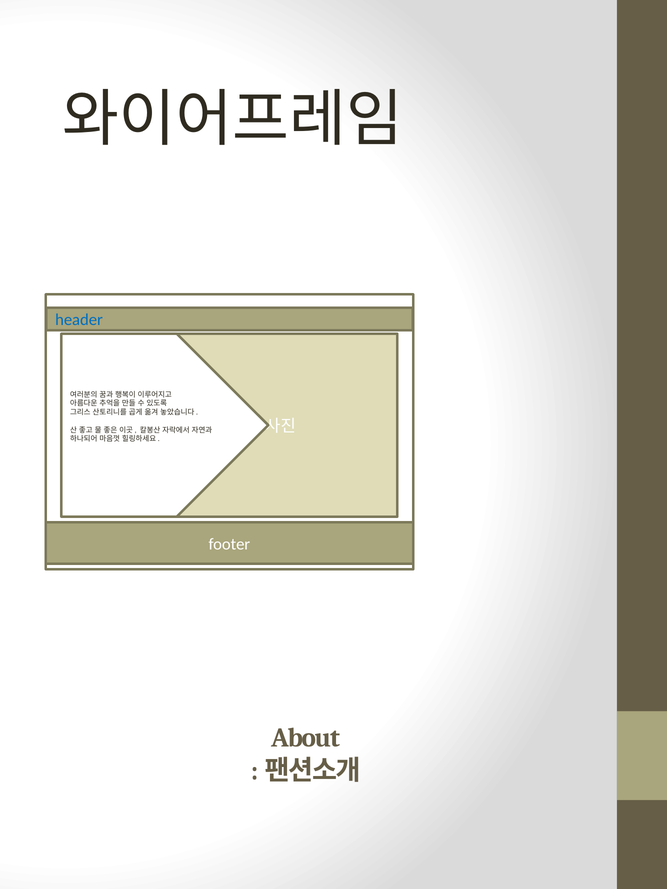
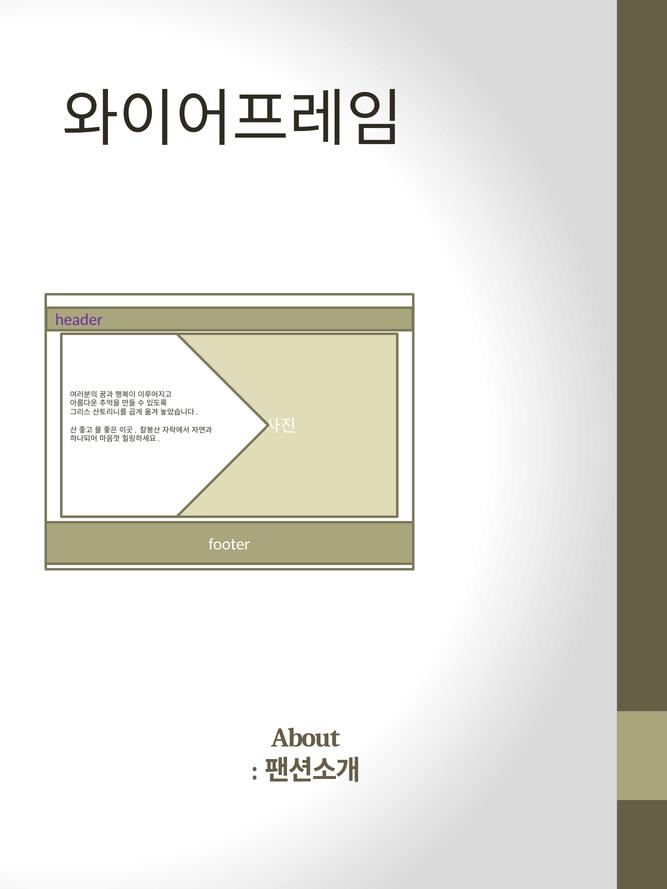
header colour: blue -> purple (79, 320)
